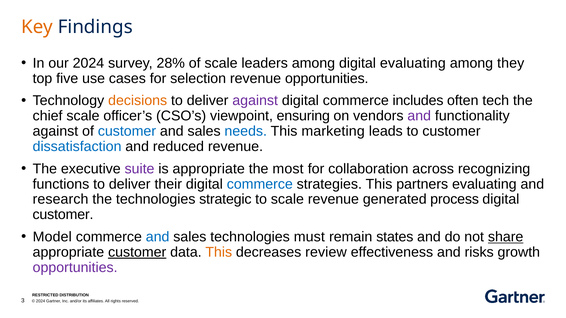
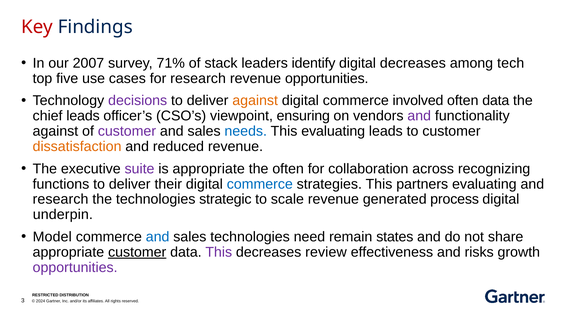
Key colour: orange -> red (37, 27)
our 2024: 2024 -> 2007 (88, 63)
28%: 28% -> 71% (171, 63)
of scale: scale -> stack (221, 63)
leaders among: among -> identify (314, 63)
digital evaluating: evaluating -> decreases (413, 63)
they: they -> tech (511, 63)
for selection: selection -> research (198, 78)
decisions colour: orange -> purple (138, 101)
against colour: purple -> orange (255, 101)
includes: includes -> involved (418, 101)
often tech: tech -> data (496, 101)
chief scale: scale -> leads (83, 116)
customer colour: blue -> purple (127, 131)
This marketing: marketing -> evaluating (333, 131)
dissatisfaction colour: blue -> orange (77, 147)
the most: most -> often (288, 169)
customer: customer -> underpin (63, 215)
must: must -> need (309, 237)
share underline: present -> none (506, 237)
This colour: orange -> purple (219, 252)
